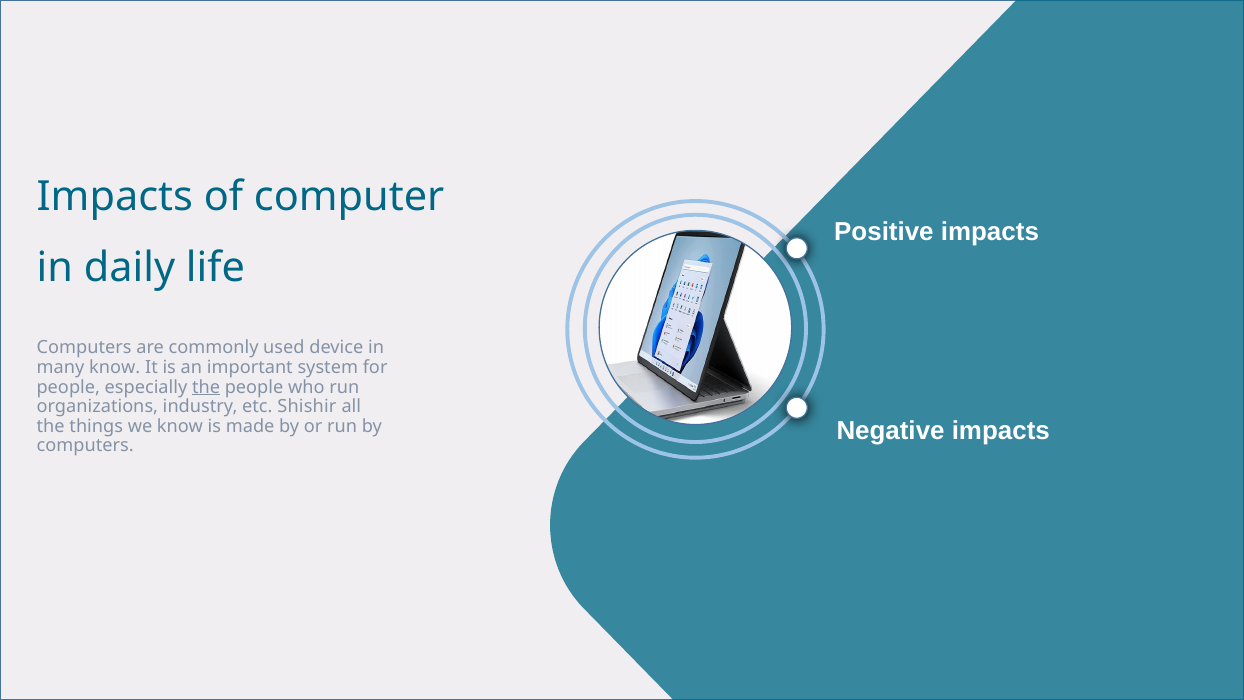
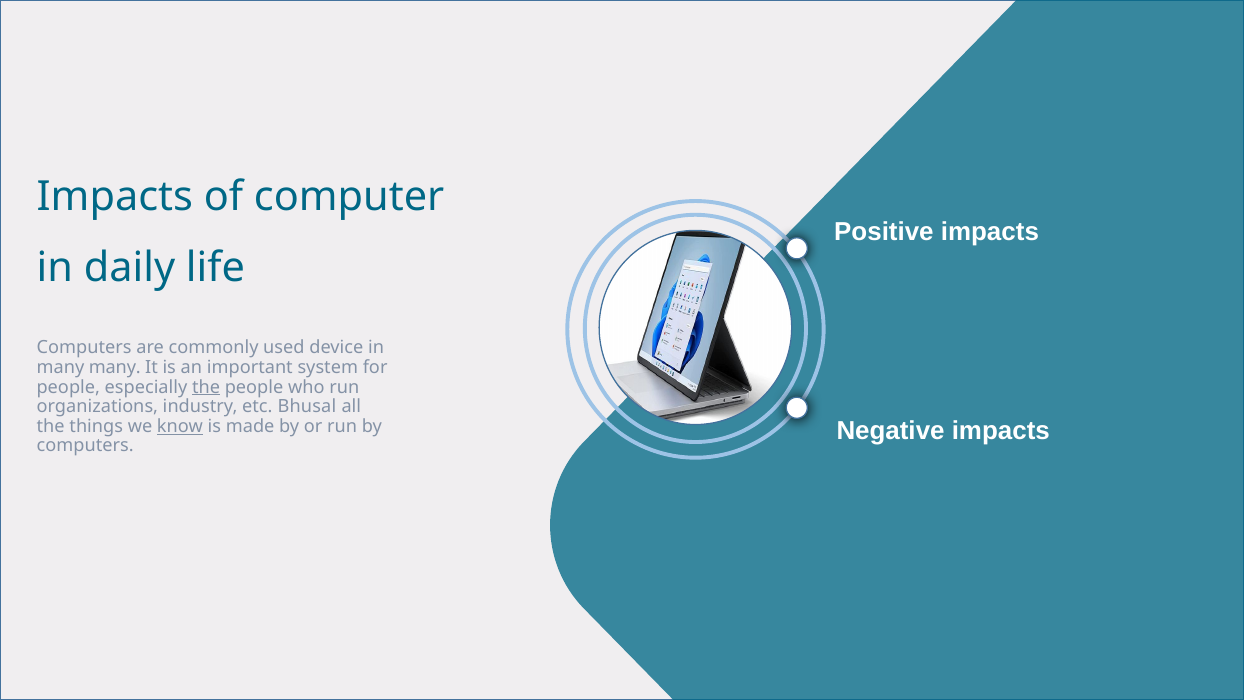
many know: know -> many (115, 367)
Shishir: Shishir -> Bhusal (307, 407)
know underline: none -> present (180, 426)
